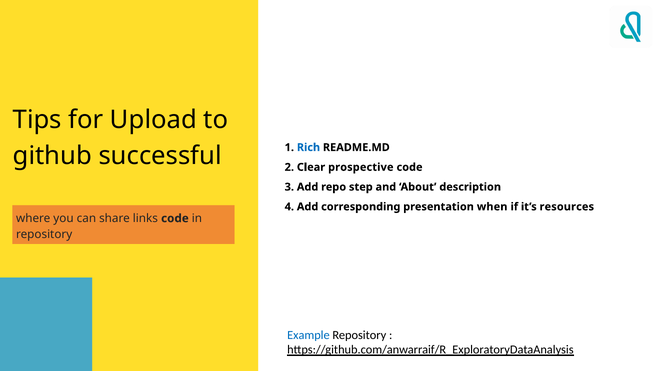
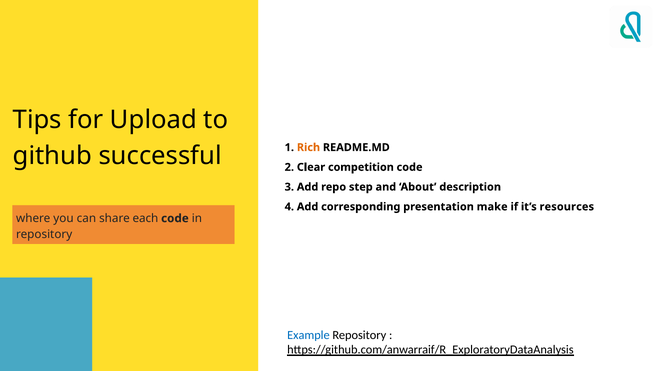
Rich colour: blue -> orange (308, 148)
prospective: prospective -> competition (361, 167)
when: when -> make (492, 207)
links: links -> each (145, 218)
